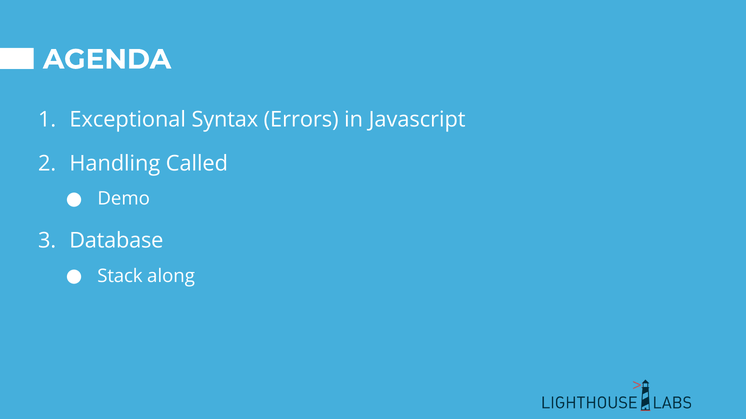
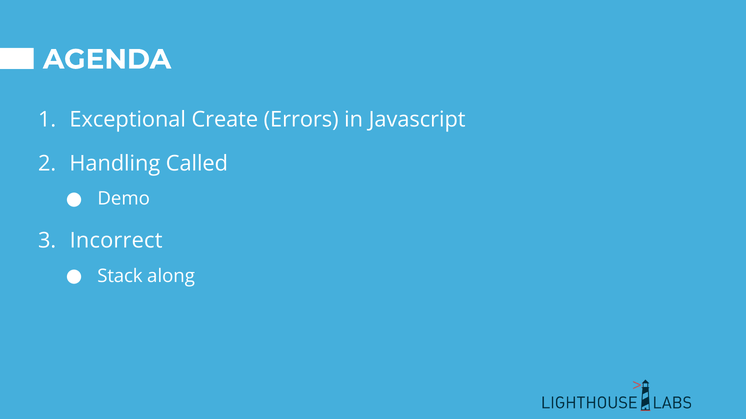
Syntax: Syntax -> Create (225, 120)
Database: Database -> Incorrect (116, 241)
